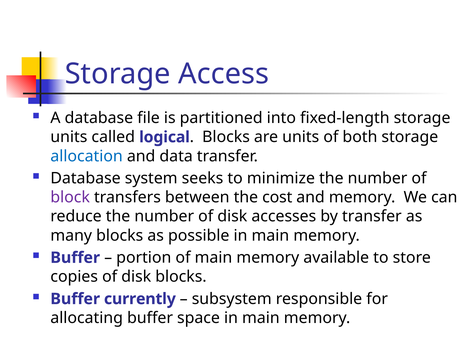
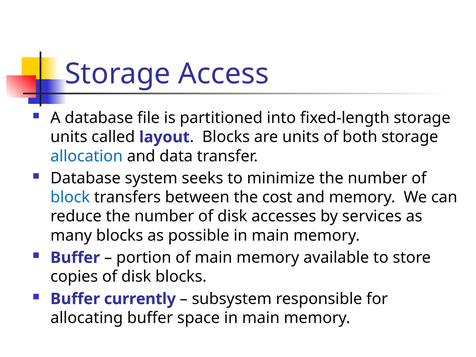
logical: logical -> layout (164, 137)
block colour: purple -> blue (70, 197)
by transfer: transfer -> services (372, 216)
